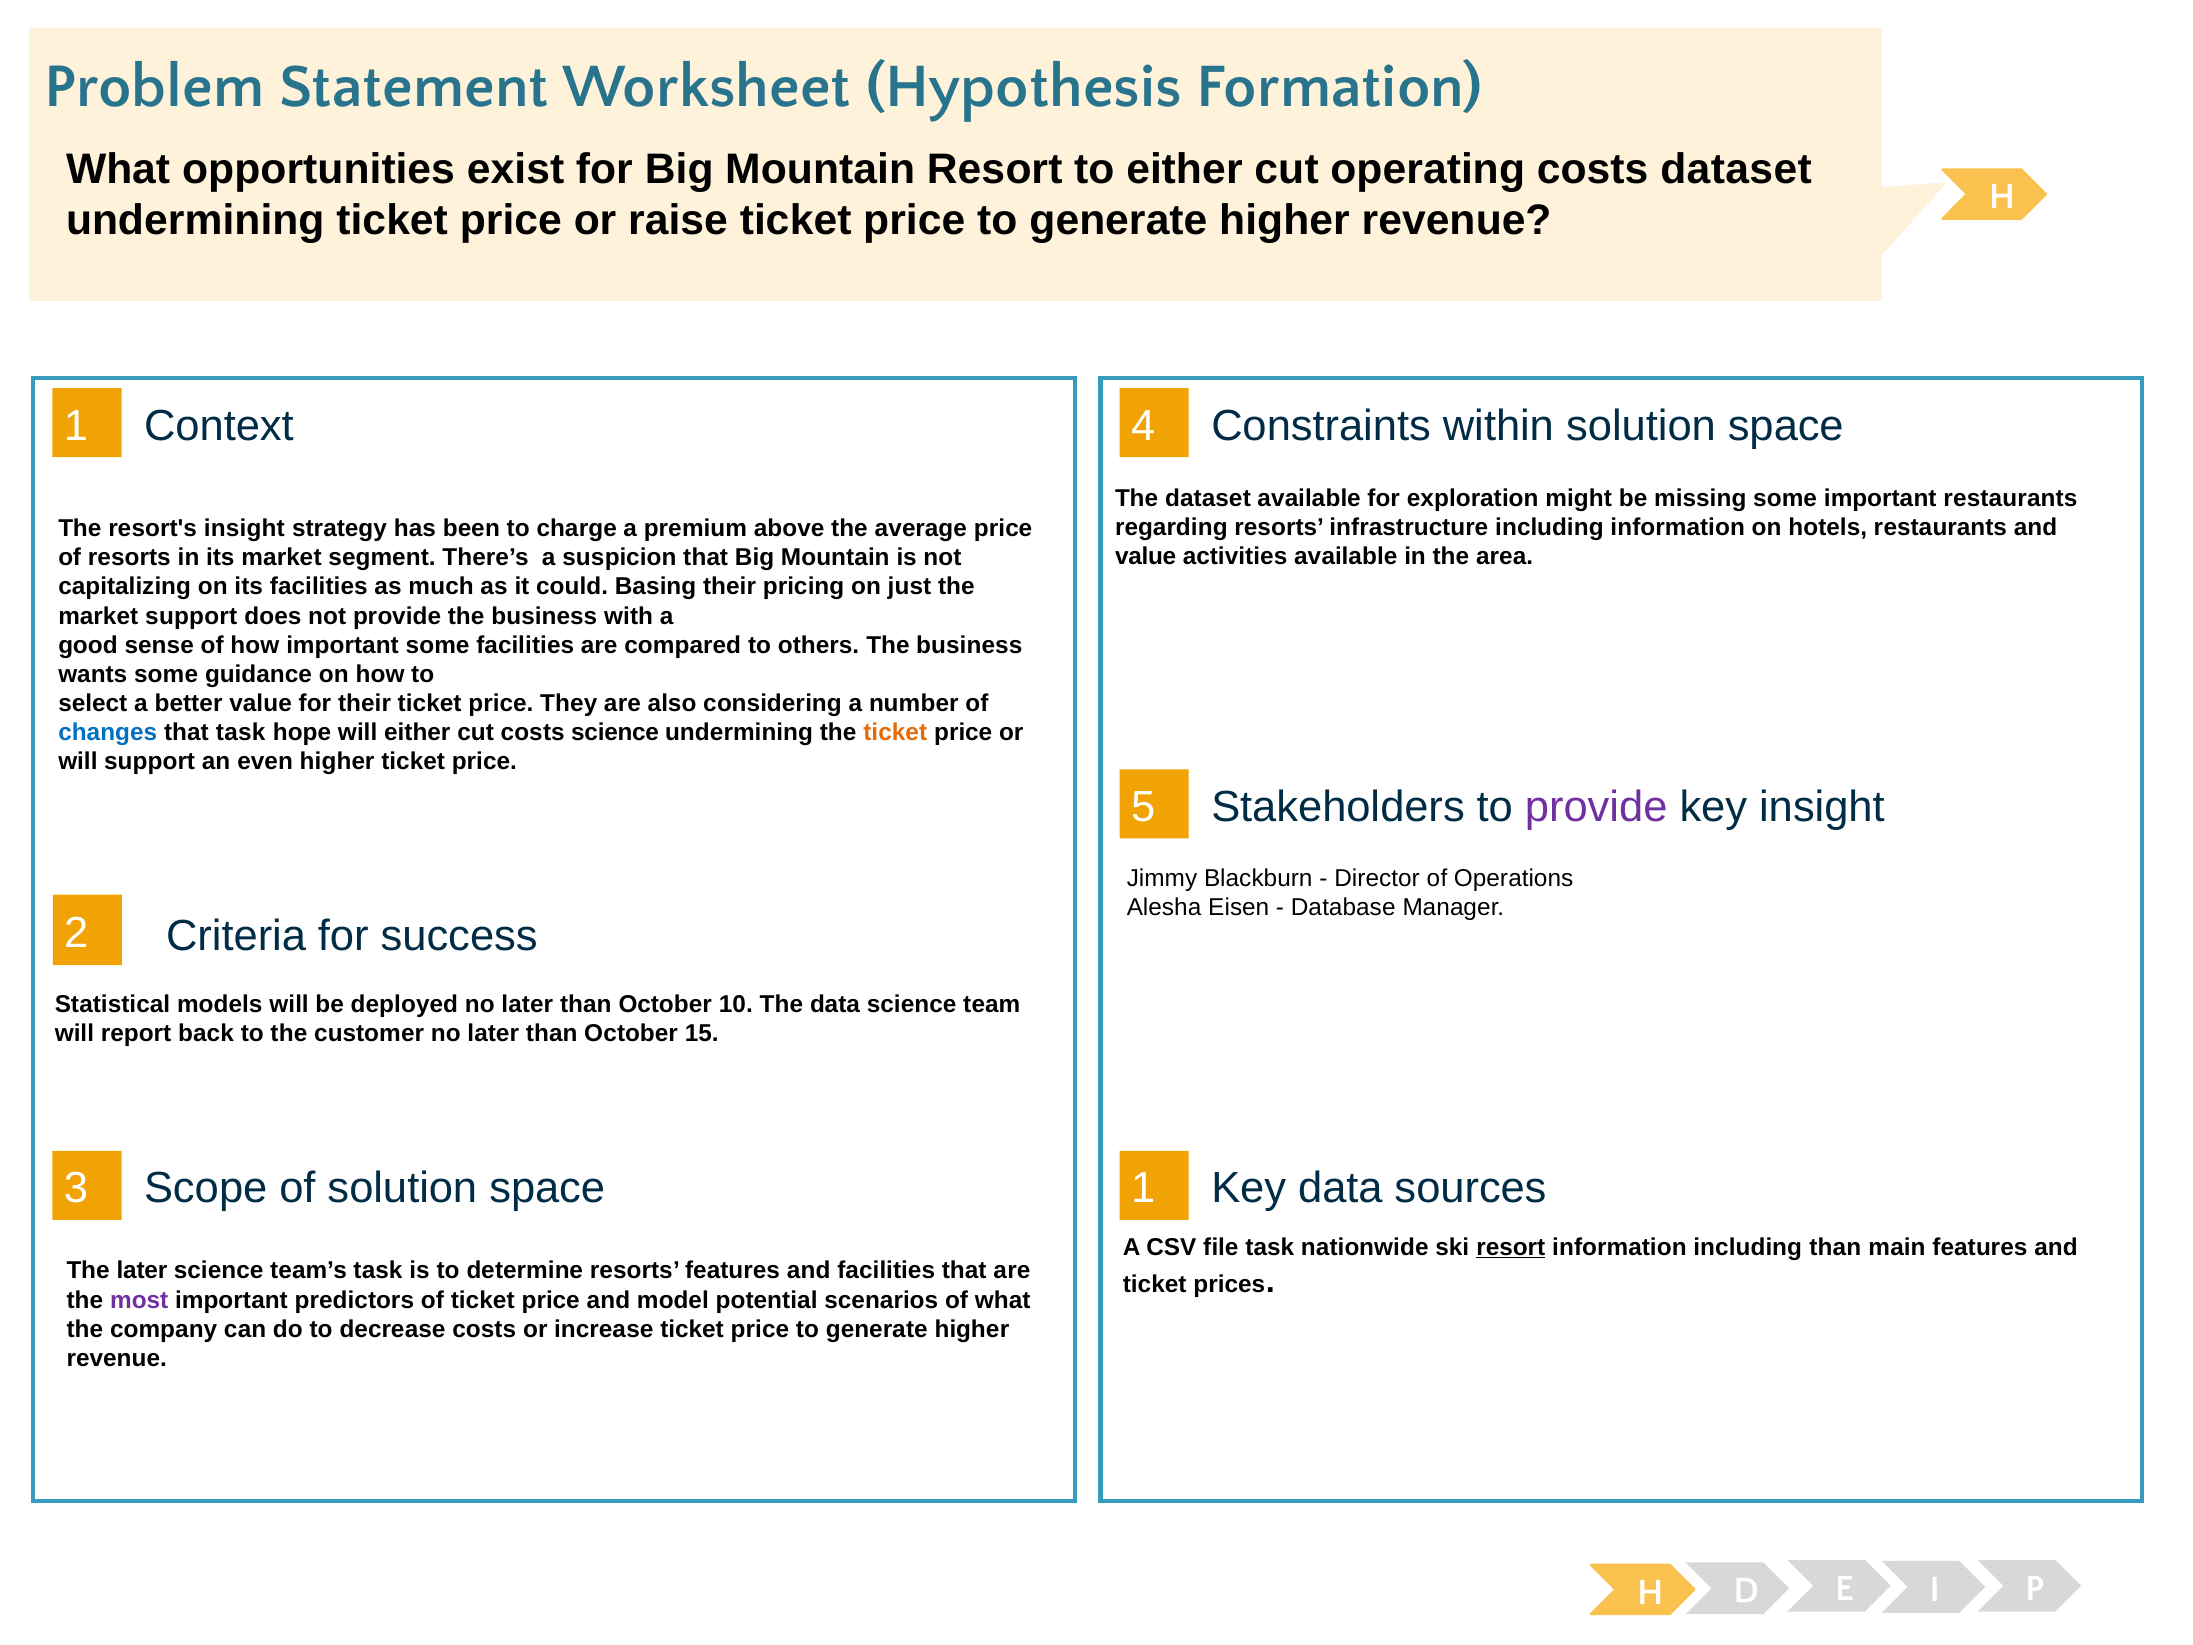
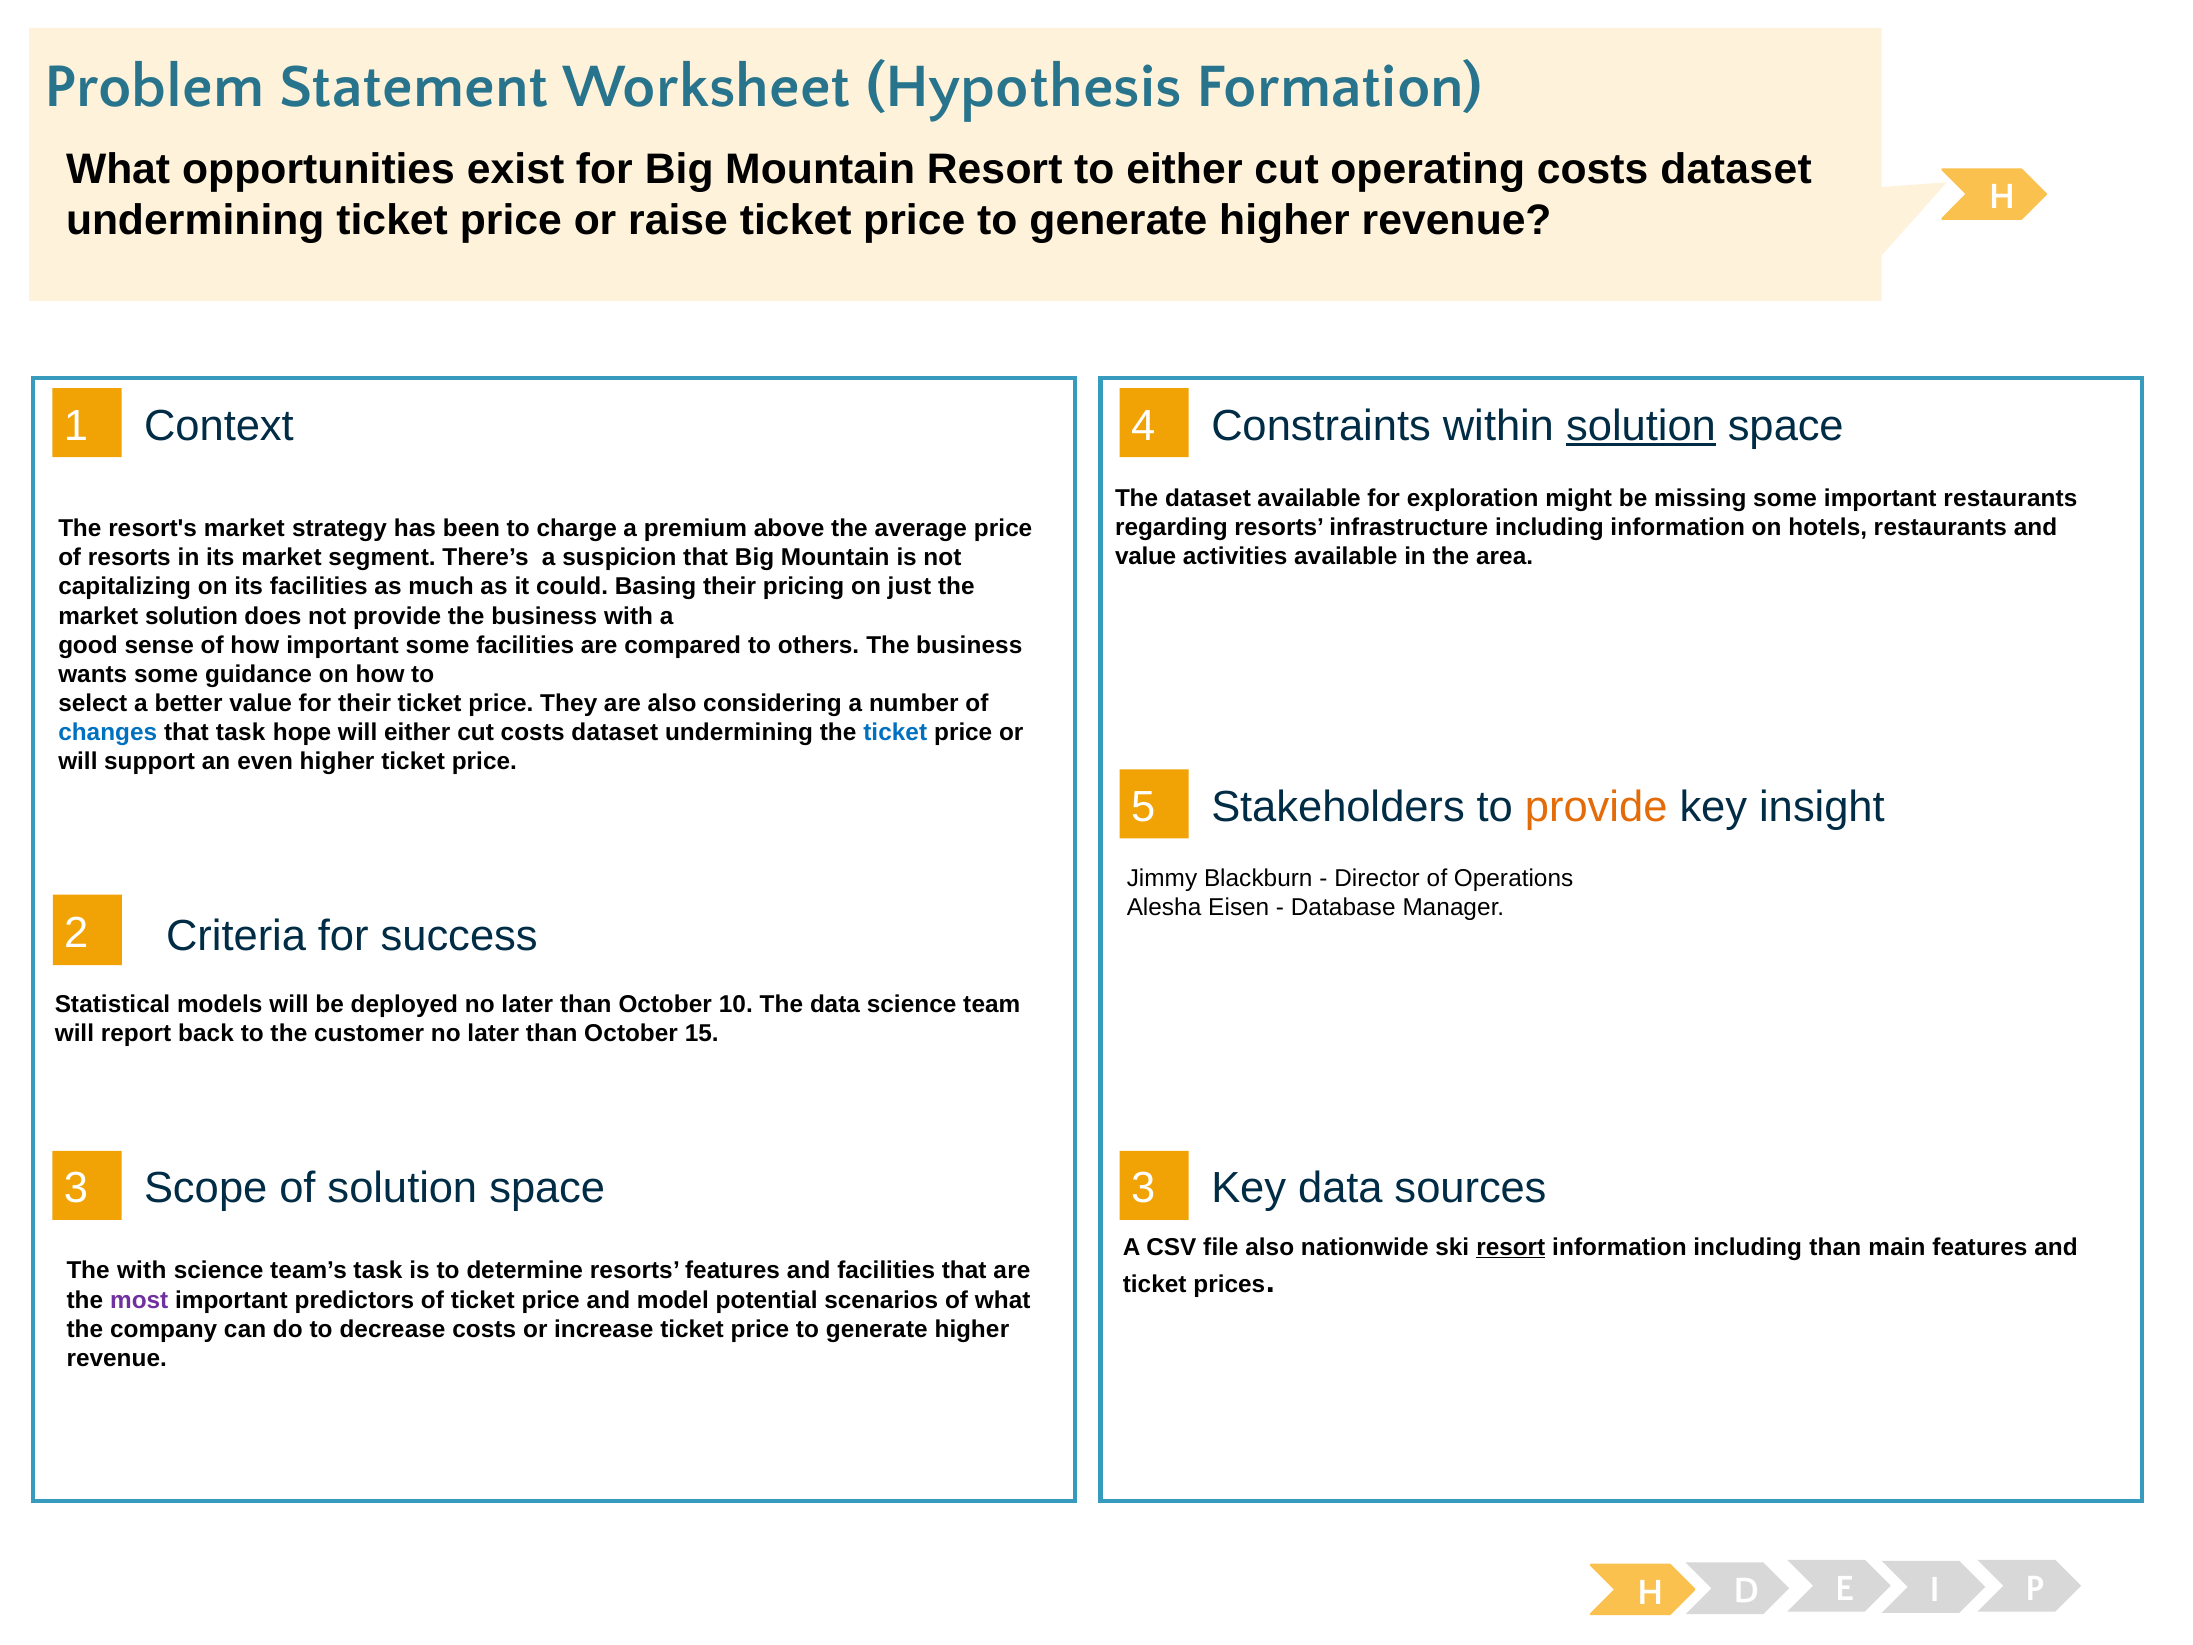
solution underline: none -> present (1641, 426)
resort's insight: insight -> market (244, 528)
market support: support -> solution (191, 616)
cut costs science: science -> dataset (615, 733)
ticket colour: orange -> blue (895, 733)
provide colour: purple -> orange (1596, 807)
3 1: 1 -> 3 (1143, 1188)
file task: task -> also (1270, 1247)
The later: later -> with (142, 1271)
